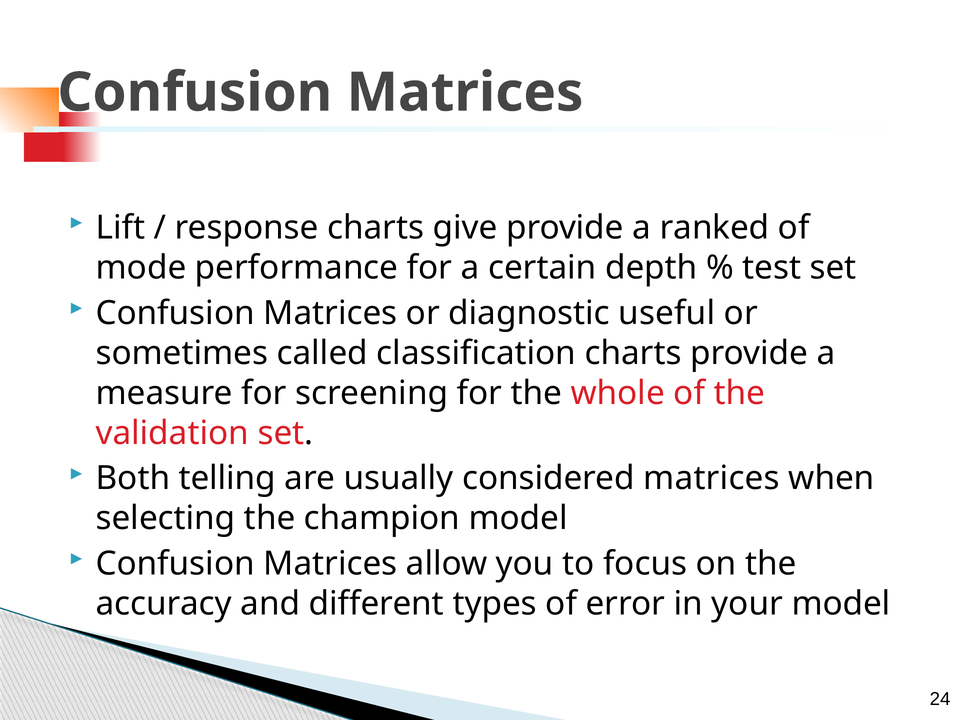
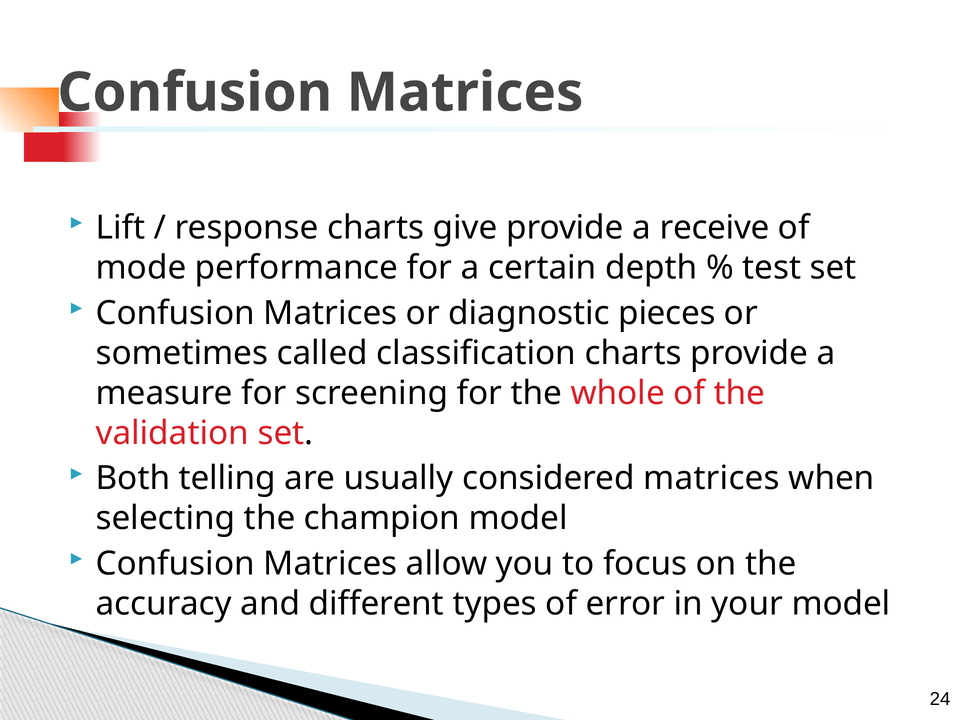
ranked: ranked -> receive (715, 228)
useful: useful -> pieces (667, 313)
